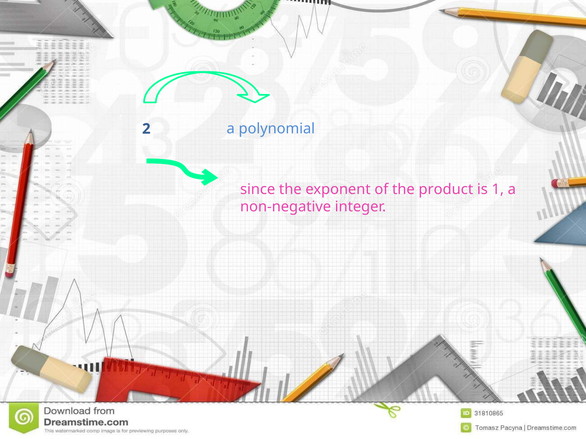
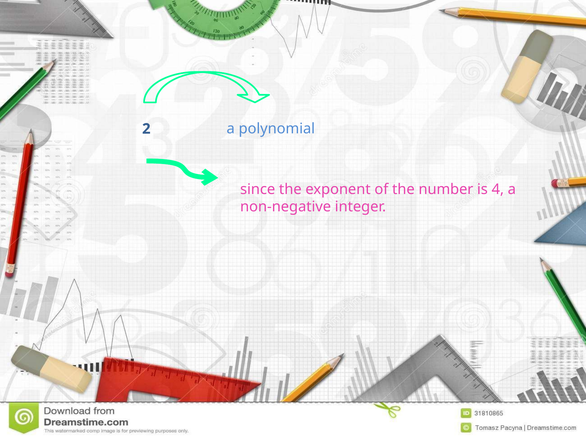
product: product -> number (446, 189)
1: 1 -> 4 (498, 189)
